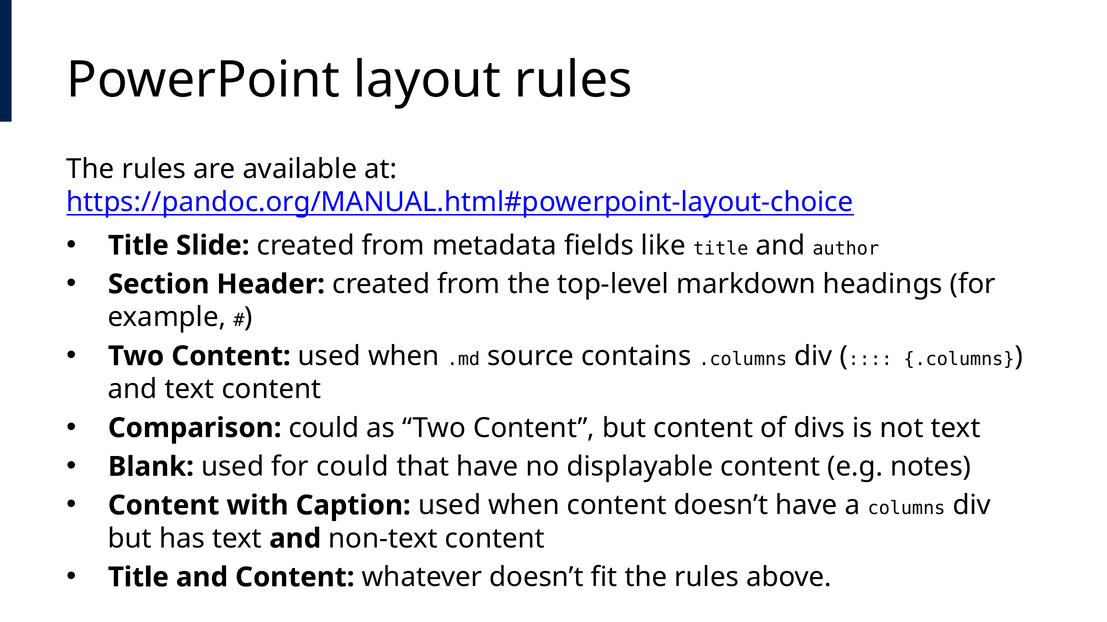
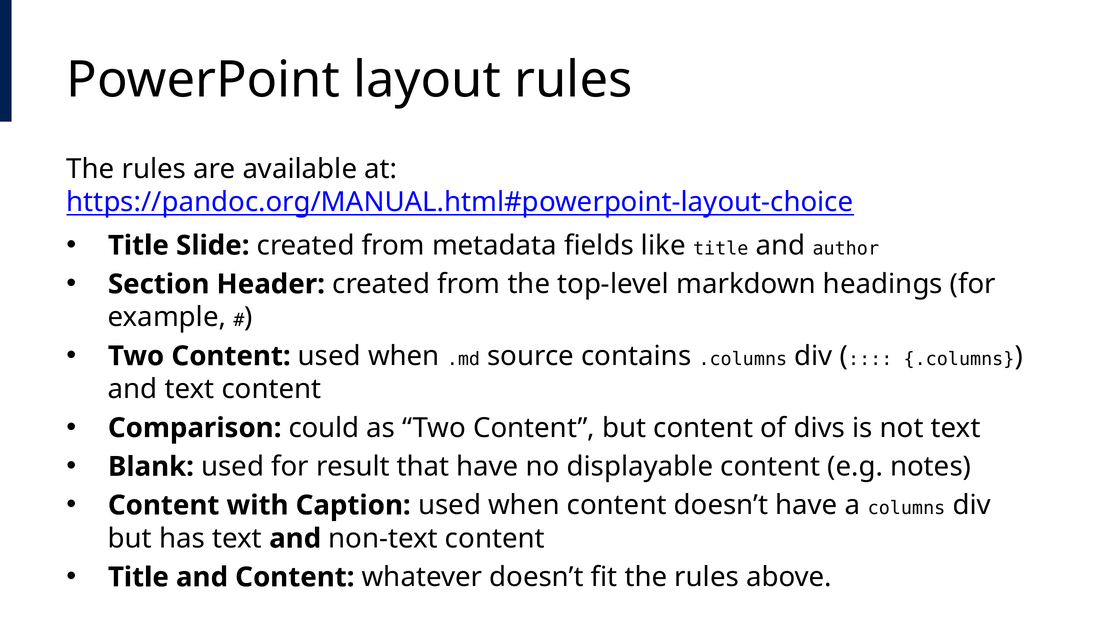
for could: could -> result (353, 467)
